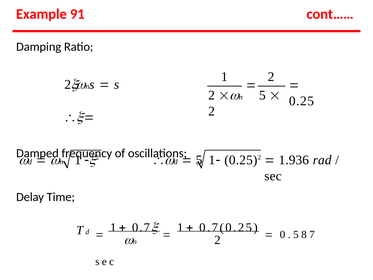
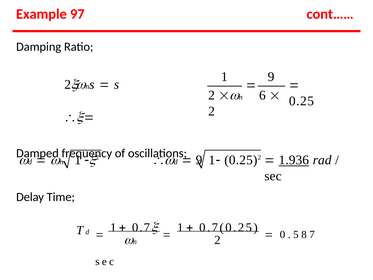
91: 91 -> 97 (77, 14)
1 2: 2 -> 9 (271, 77)
5: 5 -> 6 (262, 95)
1.936 underline: none -> present (294, 160)
5: 5 -> 9 (199, 160)
